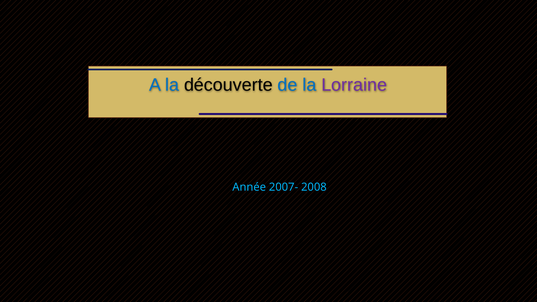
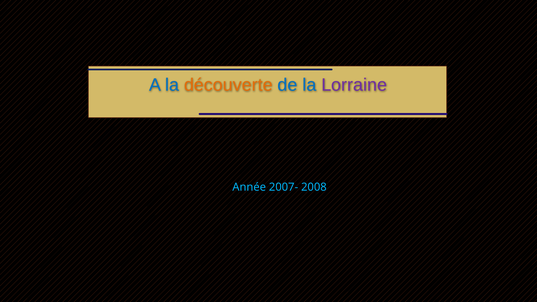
découverte colour: black -> orange (228, 85)
